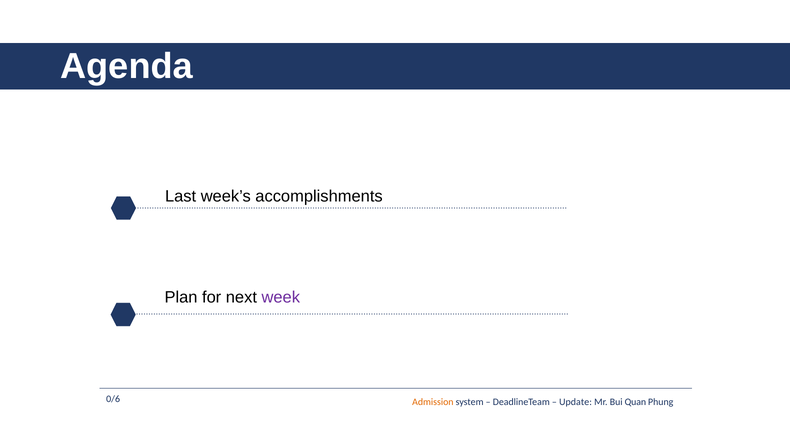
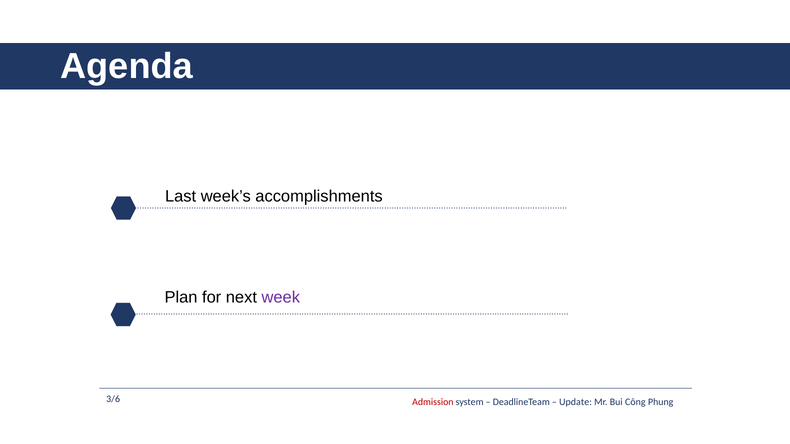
0/6: 0/6 -> 3/6 (113, 400)
Admission colour: orange -> red (433, 402)
Quan: Quan -> Công (635, 402)
